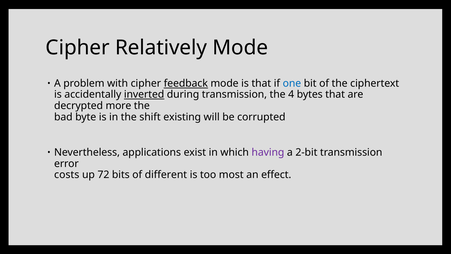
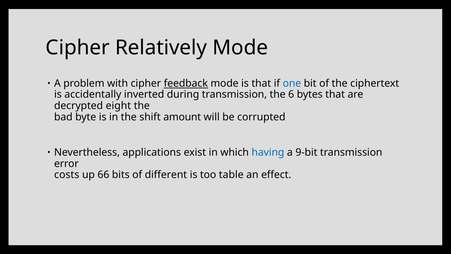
inverted underline: present -> none (144, 94)
4: 4 -> 6 (291, 94)
more: more -> eight (118, 106)
existing: existing -> amount (182, 117)
having colour: purple -> blue (268, 152)
2-bit: 2-bit -> 9-bit (306, 152)
72: 72 -> 66 (103, 175)
most: most -> table (231, 175)
